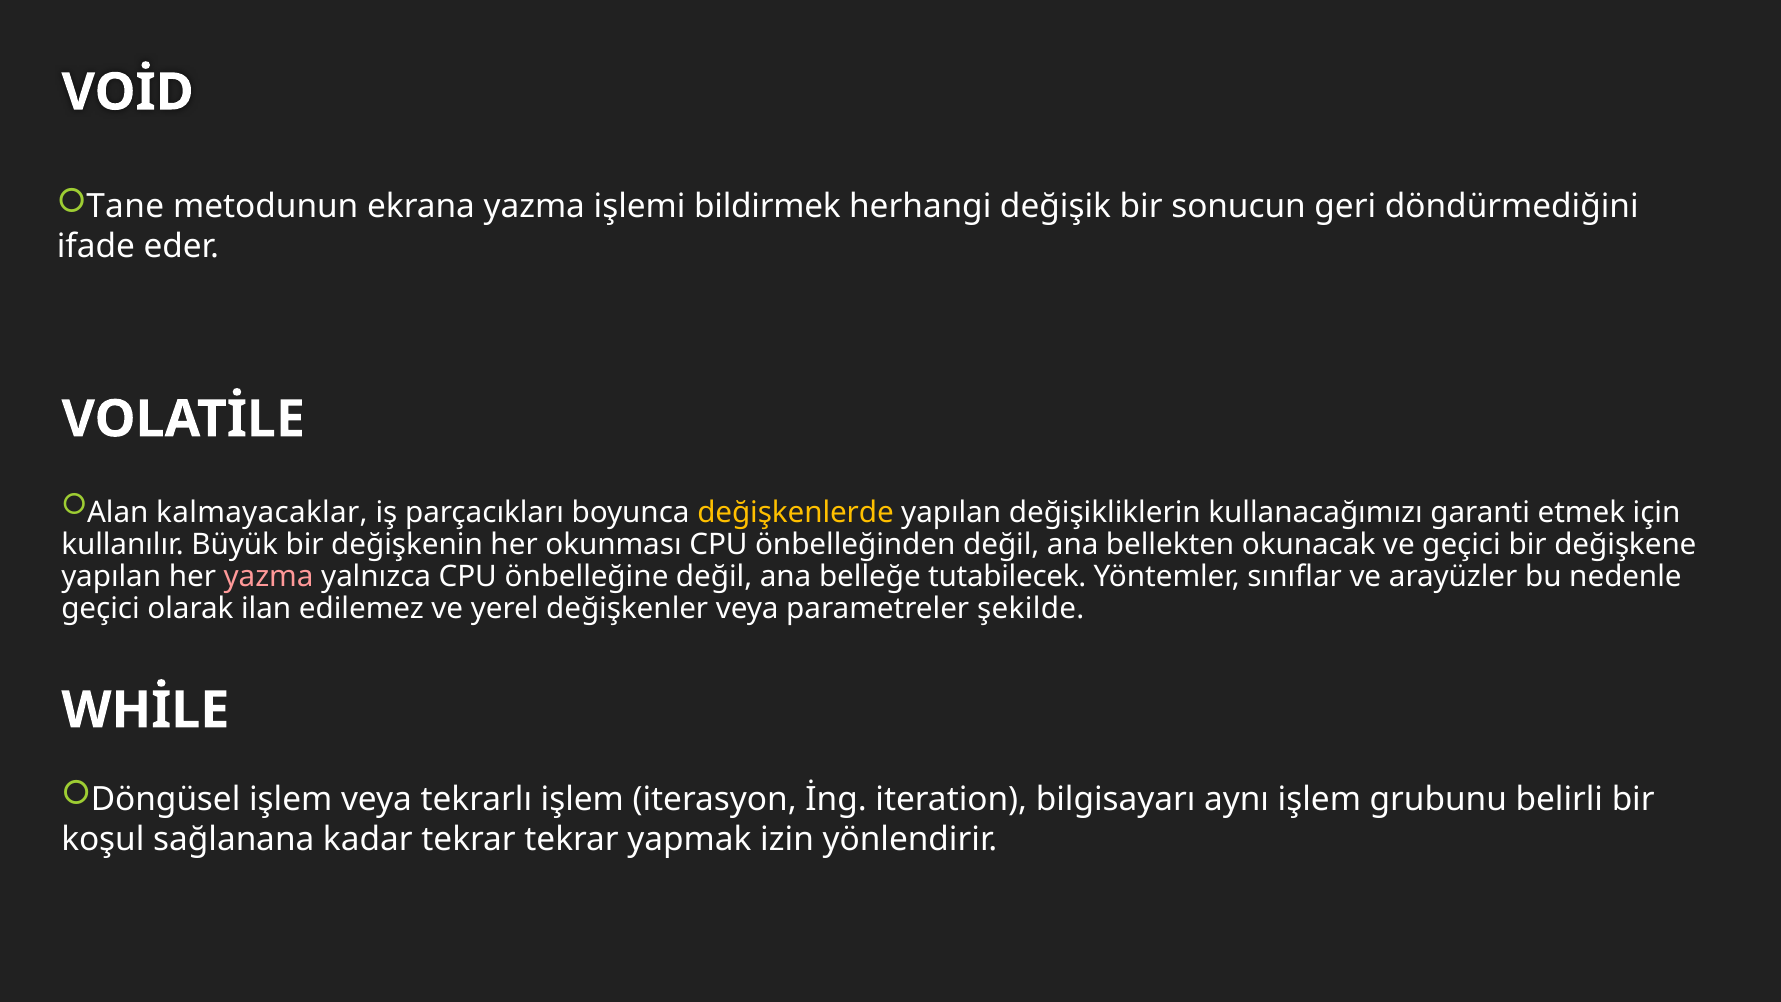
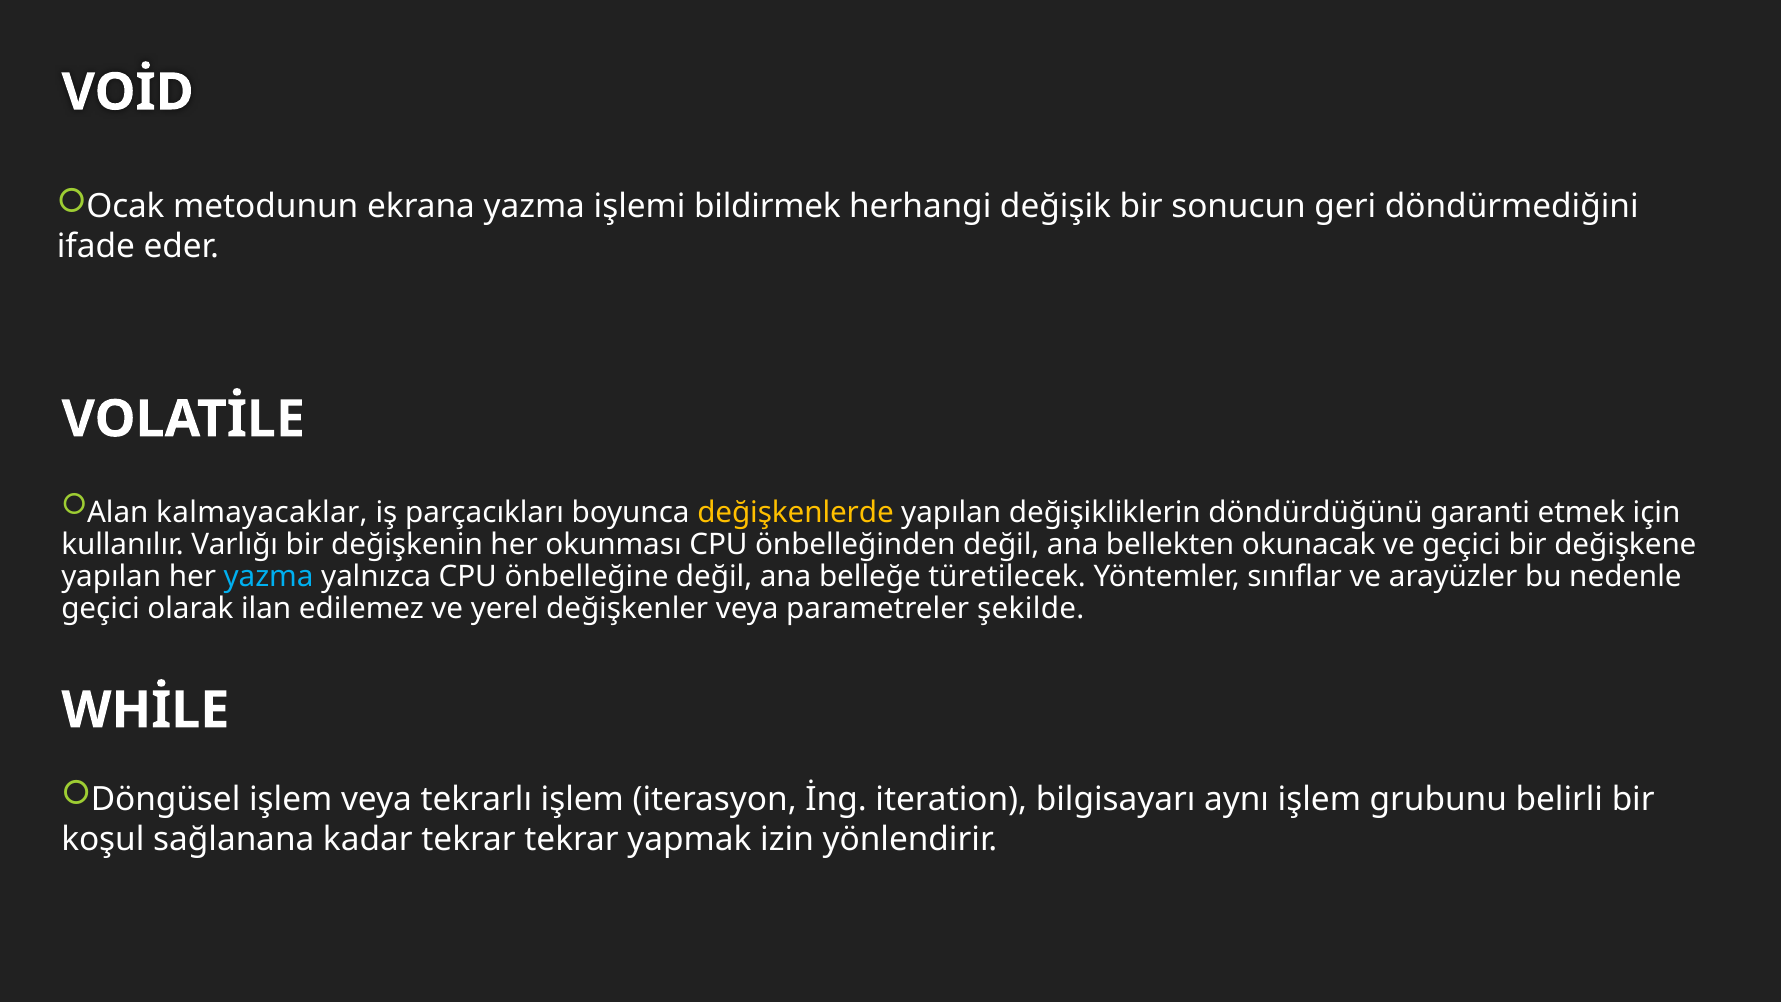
Tane: Tane -> Ocak (125, 207)
kullanacağımızı: kullanacağımızı -> döndürdüğünü (1315, 513)
Büyük: Büyük -> Varlığı (235, 545)
yazma colour: pink -> light blue (269, 577)
tutabilecek: tutabilecek -> türetilecek (1007, 577)
